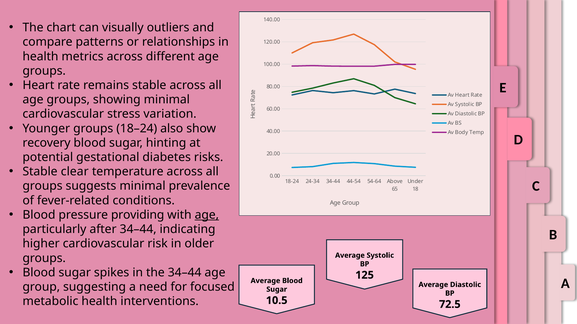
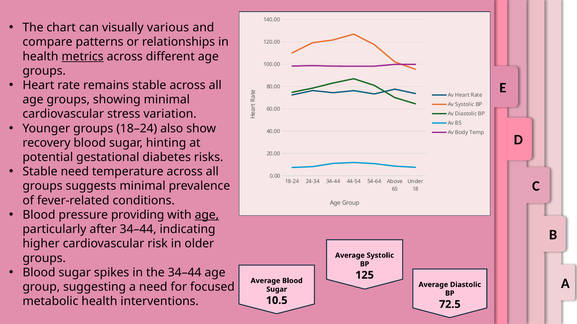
outliers: outliers -> various (168, 28)
metrics underline: none -> present (83, 56)
Stable clear: clear -> need (75, 172)
